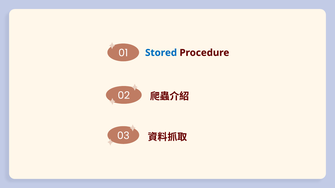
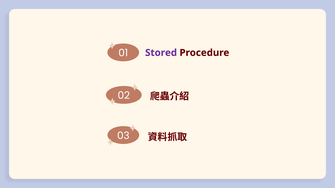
Stored colour: blue -> purple (161, 53)
